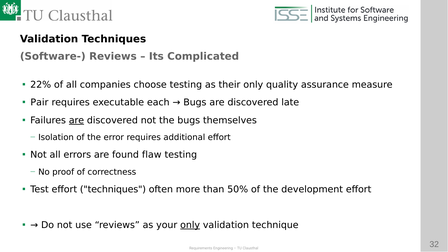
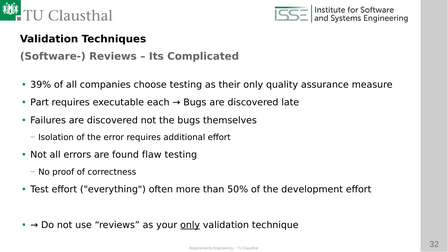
22%: 22% -> 39% (41, 85)
Pair: Pair -> Part (40, 102)
are underline: present -> none (76, 120)
effort techniques: techniques -> everything (113, 189)
